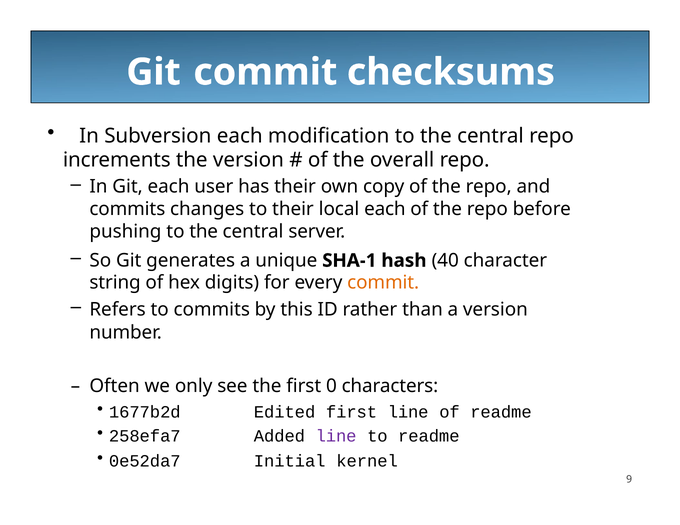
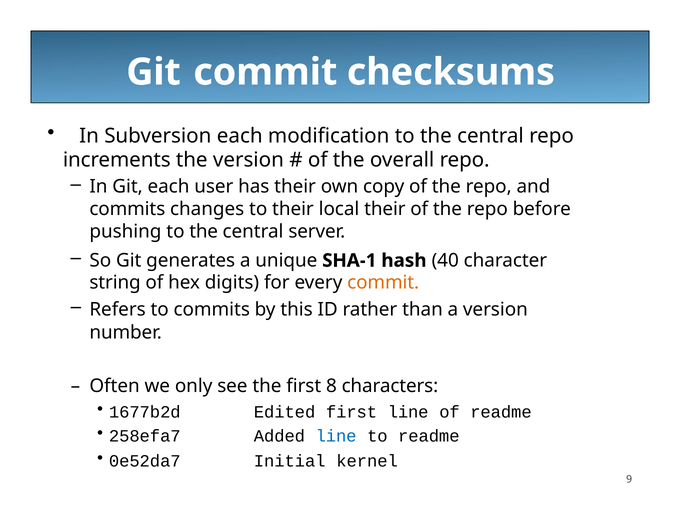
local each: each -> their (385, 209)
0: 0 -> 8 (331, 387)
line colour: purple -> blue (336, 436)
